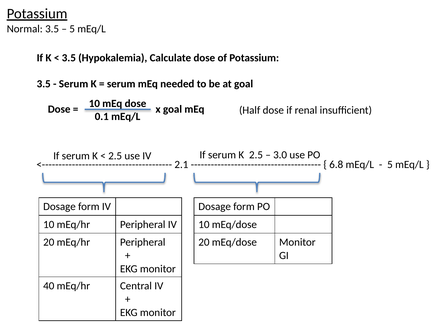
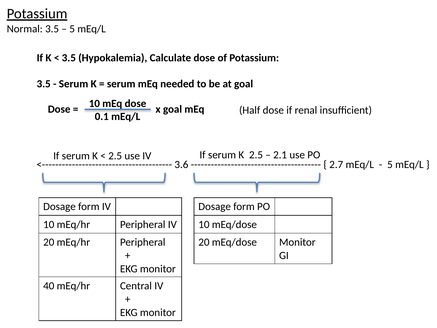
3.0: 3.0 -> 2.1 (280, 155)
2.1: 2.1 -> 3.6 (181, 165)
6.8: 6.8 -> 2.7 (336, 165)
